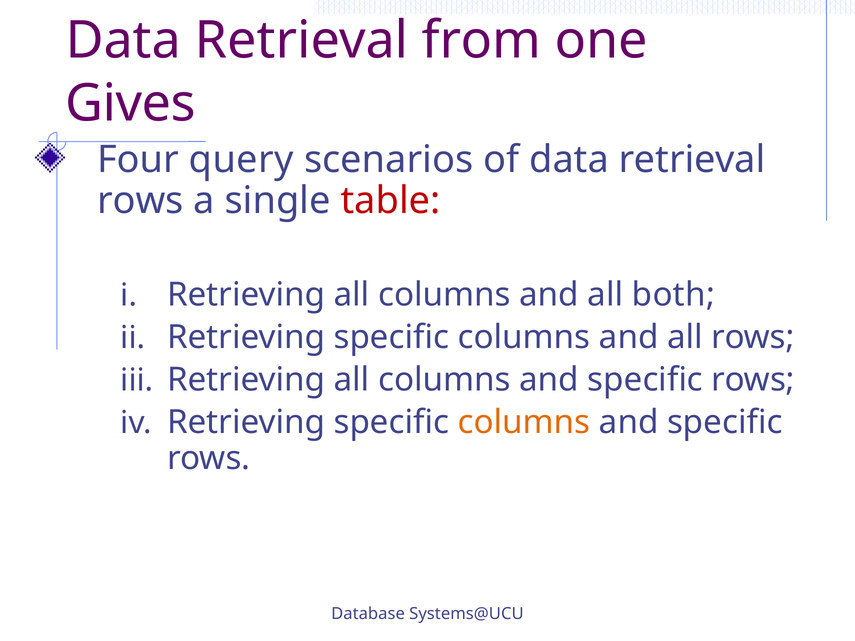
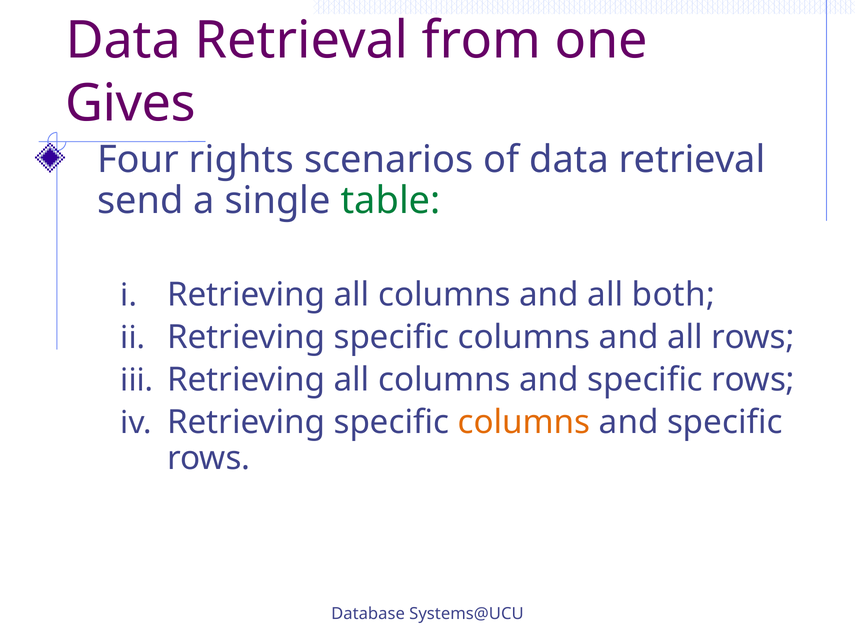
query: query -> rights (241, 160)
rows: rows -> send (140, 201)
table colour: red -> green (391, 201)
